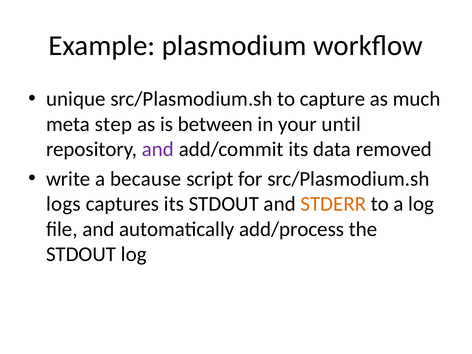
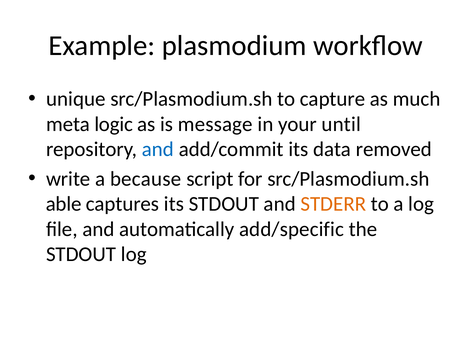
step: step -> logic (114, 124)
between: between -> message (215, 124)
and colour: purple -> blue (158, 149)
logs: logs -> able (64, 204)
add/process: add/process -> add/specific (291, 229)
